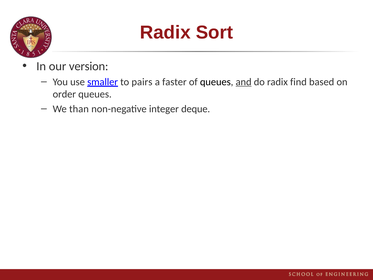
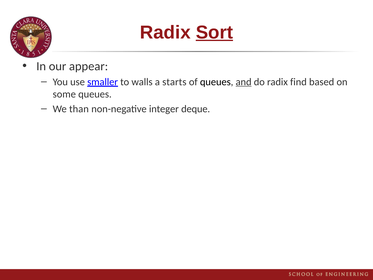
Sort underline: none -> present (214, 32)
version: version -> appear (89, 66)
pairs: pairs -> walls (142, 82)
faster: faster -> starts (174, 82)
order: order -> some (64, 94)
